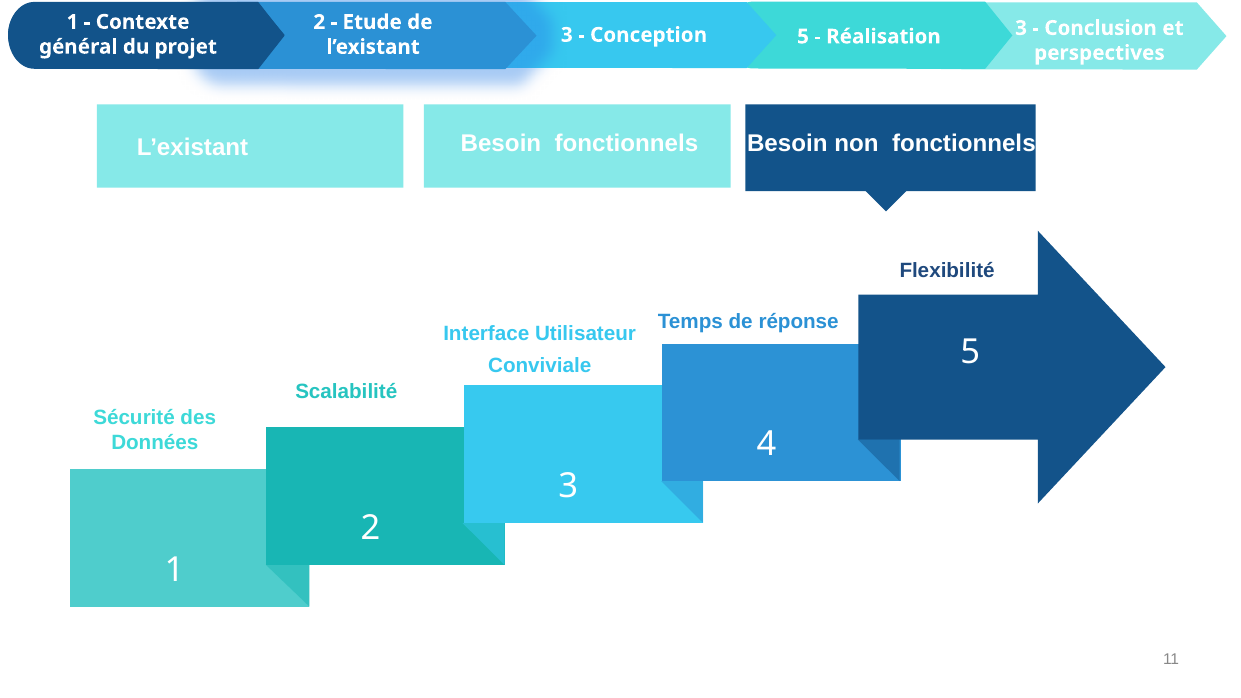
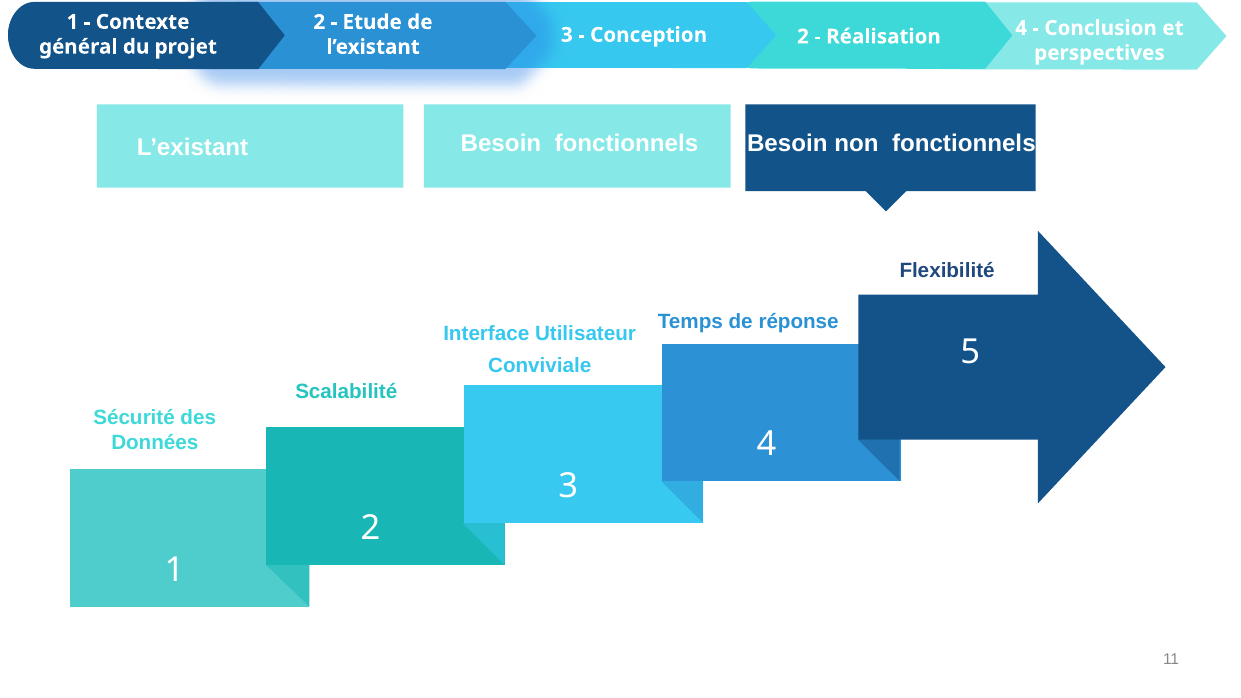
Conception 5: 5 -> 2 (803, 37)
Réalisation 3: 3 -> 4 (1021, 28)
